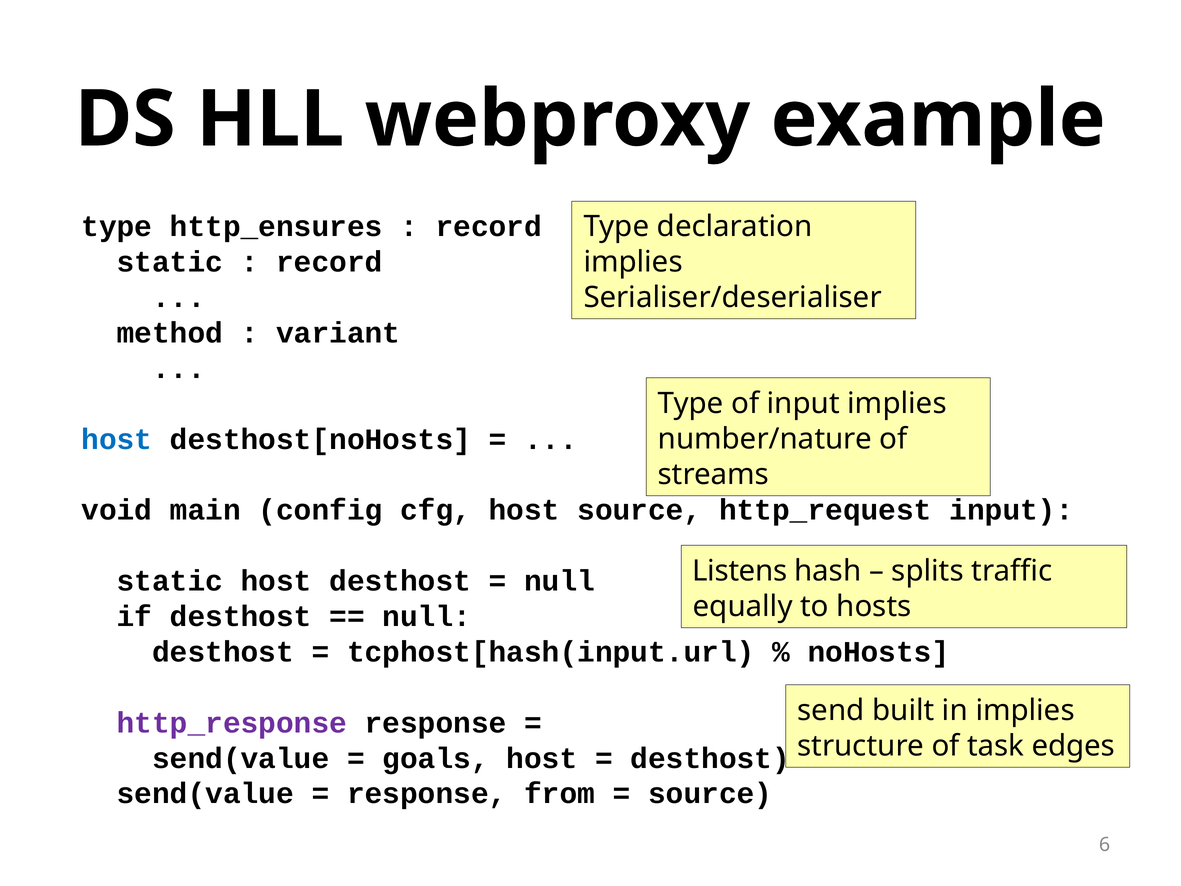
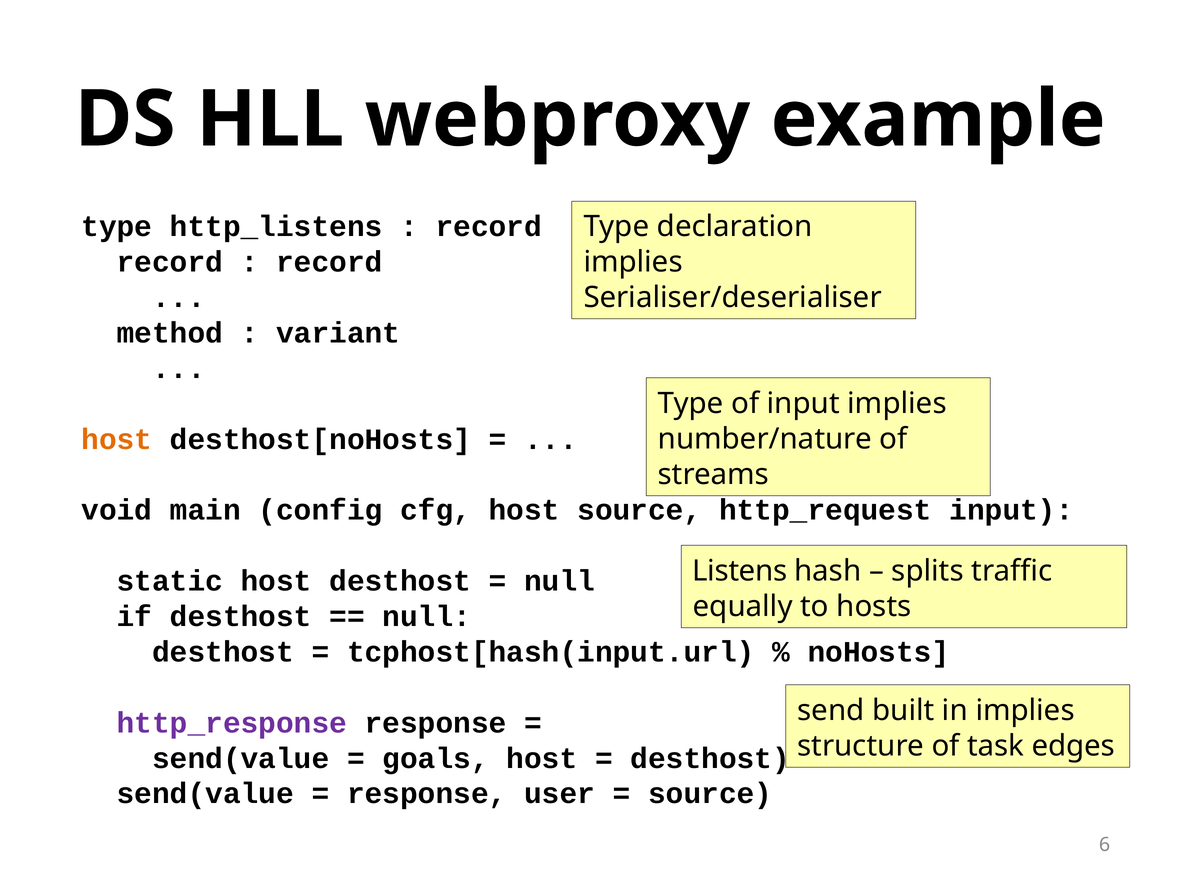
http_ensures: http_ensures -> http_listens (276, 227)
static: static -> record (170, 262)
host colour: blue -> orange (117, 439)
from: from -> user (560, 793)
